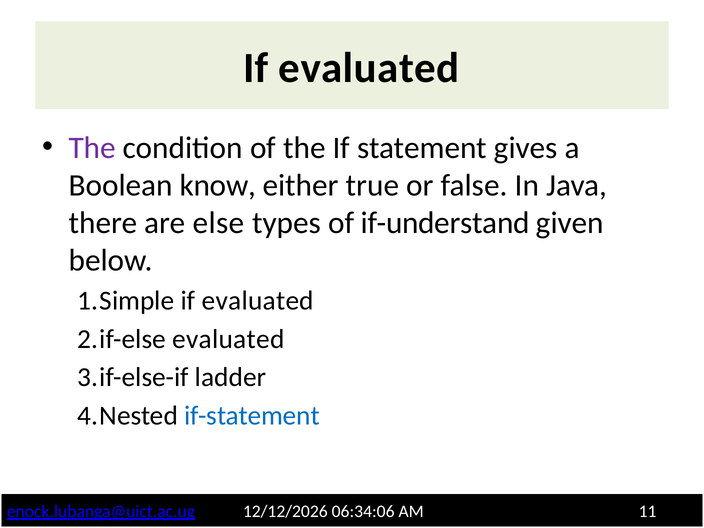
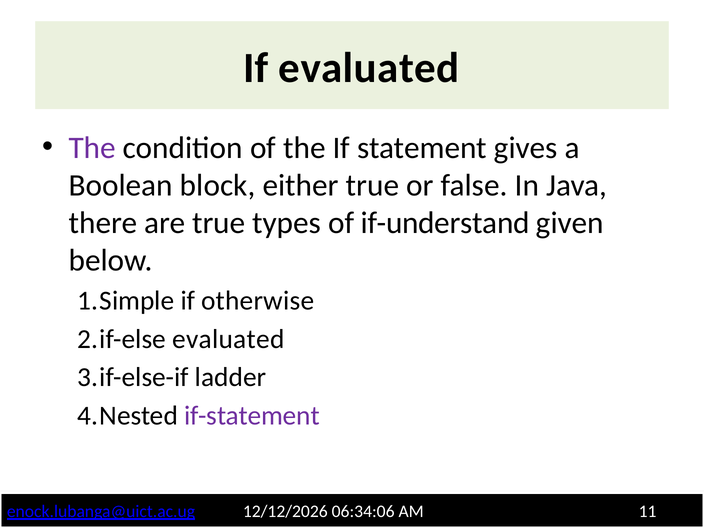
know: know -> block (218, 185)
are else: else -> true (219, 223)
evaluated: evaluated -> otherwise (258, 301)
if-statement colour: blue -> purple (252, 416)
